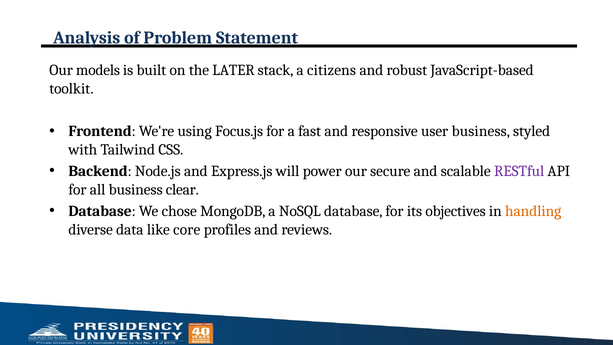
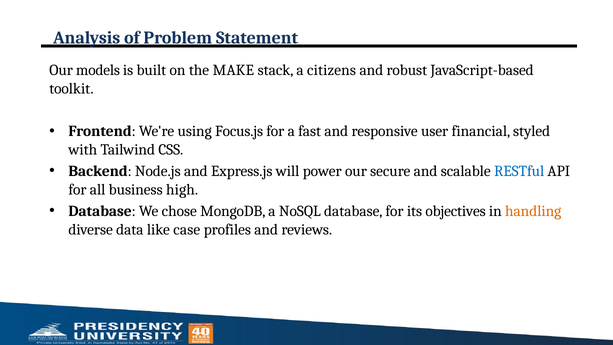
LATER: LATER -> MAKE (233, 70)
user business: business -> financial (481, 131)
RESTful colour: purple -> blue (519, 171)
clear: clear -> high (182, 190)
core: core -> case (187, 229)
